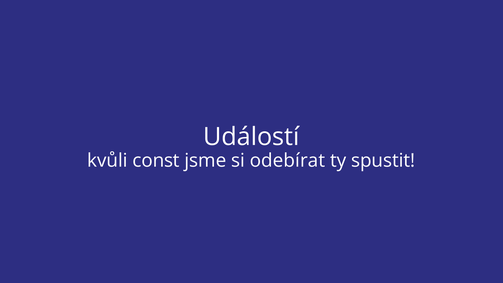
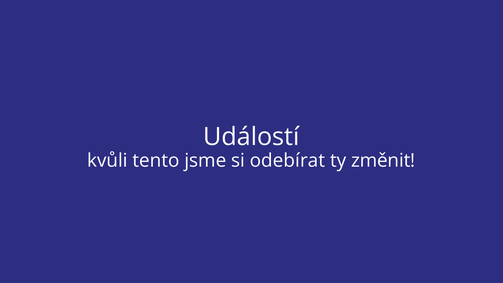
const: const -> tento (156, 161)
spustit: spustit -> změnit (383, 161)
